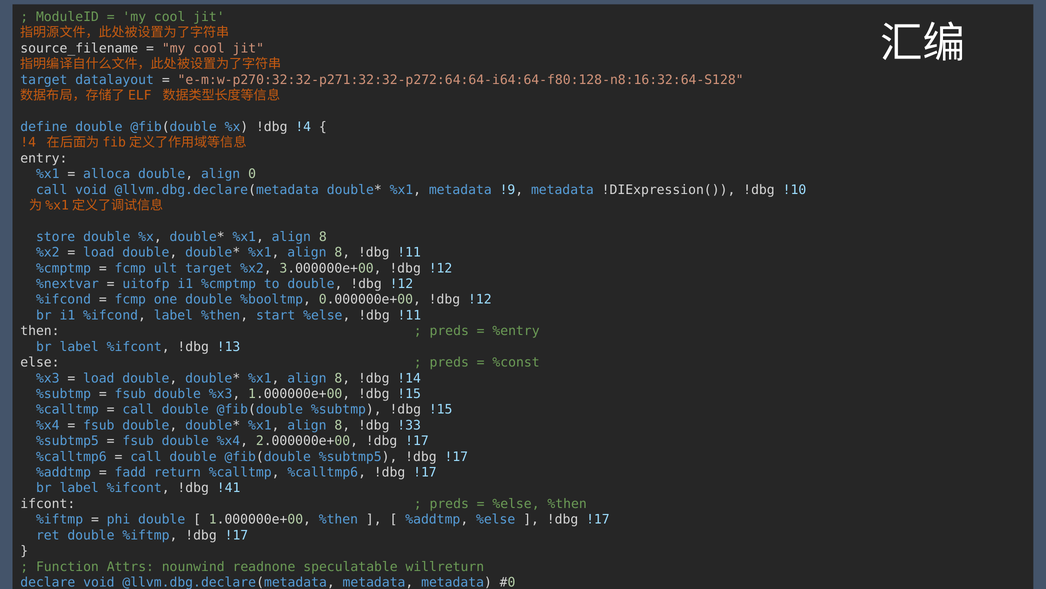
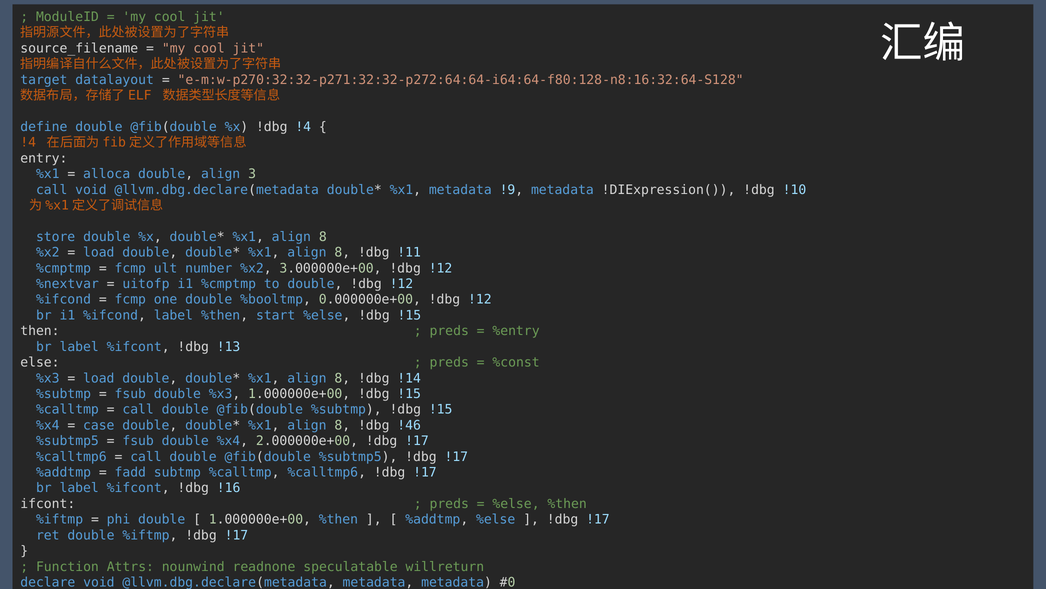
align 0: 0 -> 3 (252, 174)
ult target: target -> number (209, 268)
%else !dbg !11: !11 -> !15 (409, 315)
fsub: fsub -> case (99, 425)
!33: !33 -> !46 (409, 425)
return: return -> subtmp (177, 472)
!dbg !41: !41 -> !16 (229, 488)
